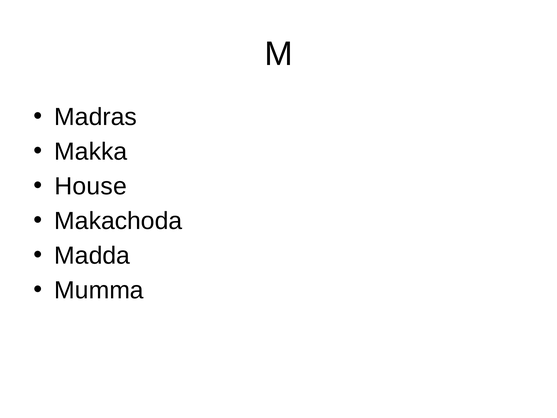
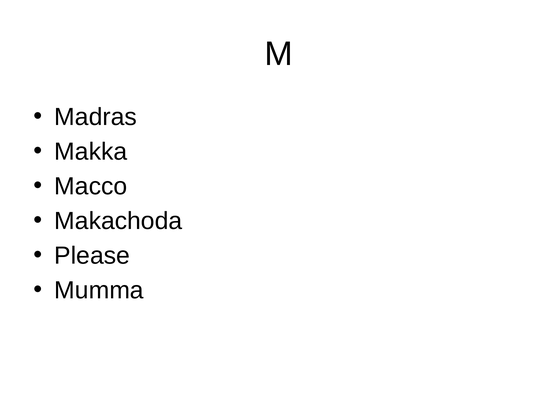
House: House -> Macco (91, 186)
Madda: Madda -> Please (92, 256)
